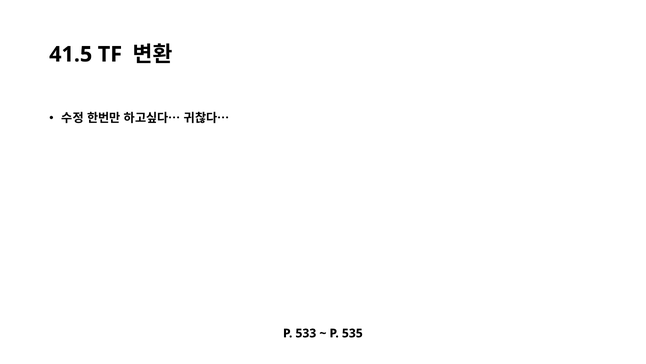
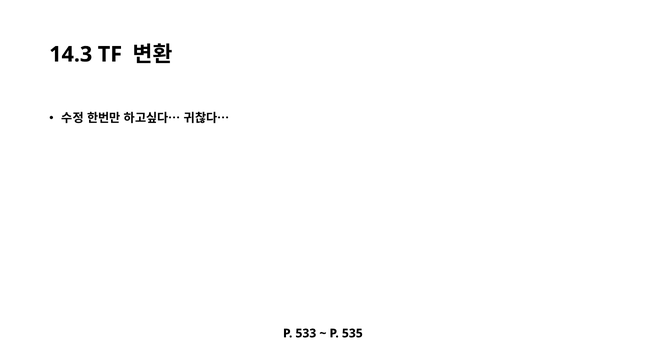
41.5: 41.5 -> 14.3 (71, 54)
